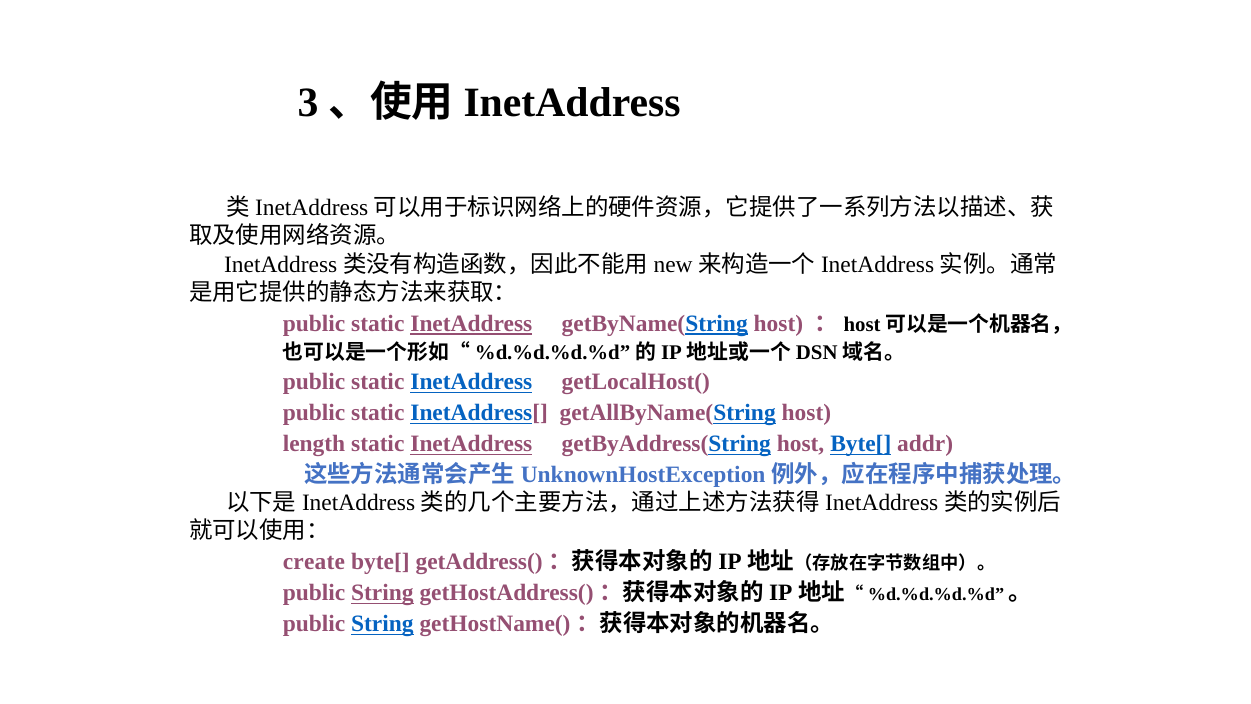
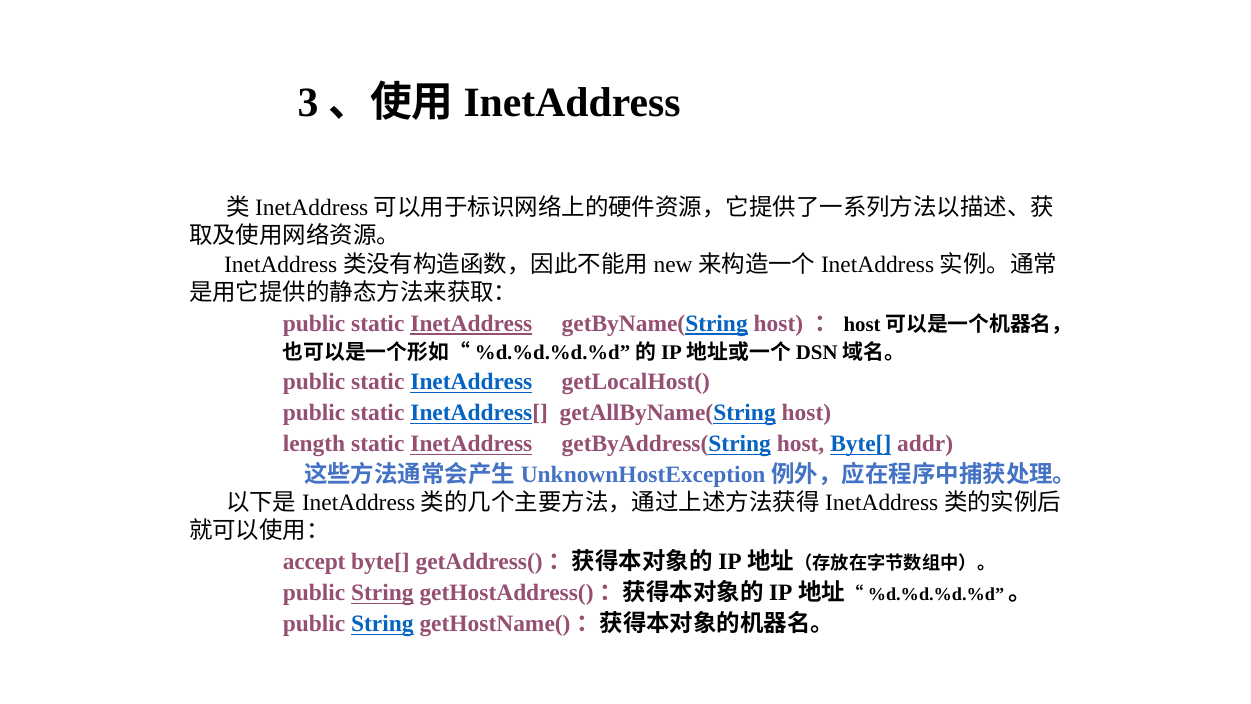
create: create -> accept (314, 562)
